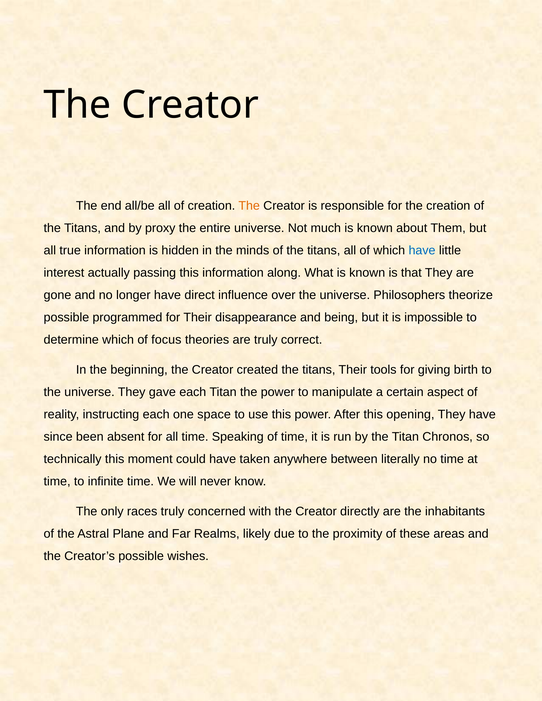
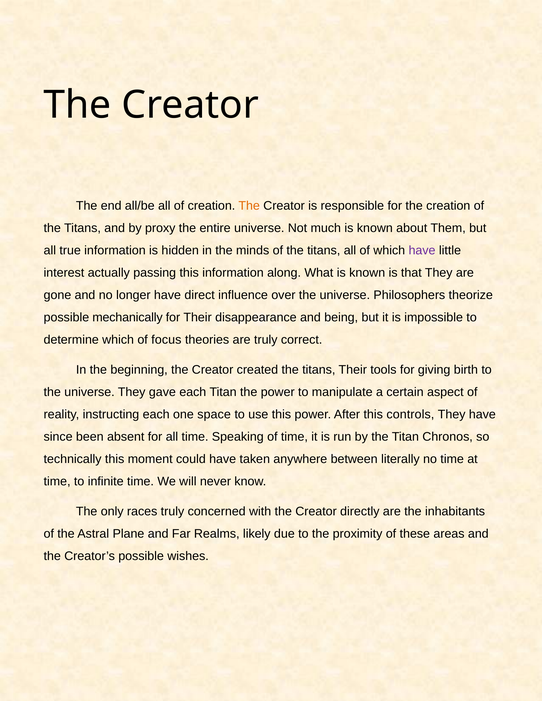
have colour: blue -> purple (422, 250)
programmed: programmed -> mechanically (127, 318)
opening: opening -> controls (410, 415)
